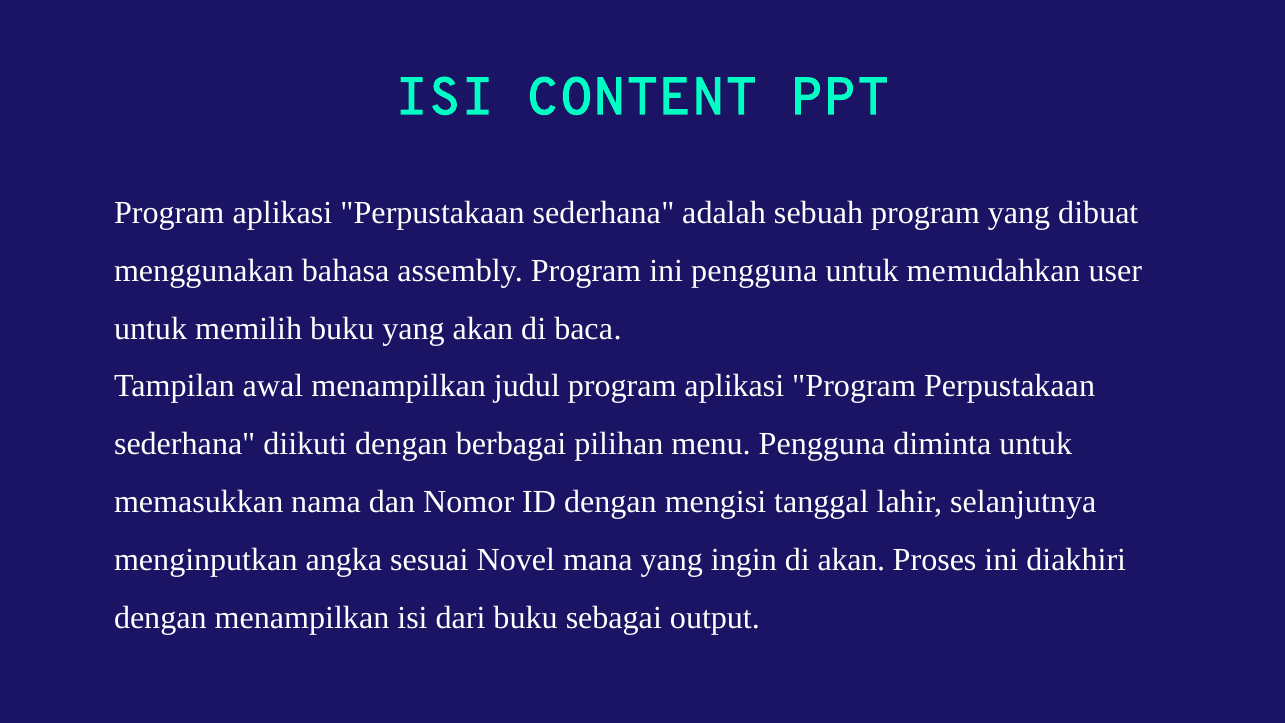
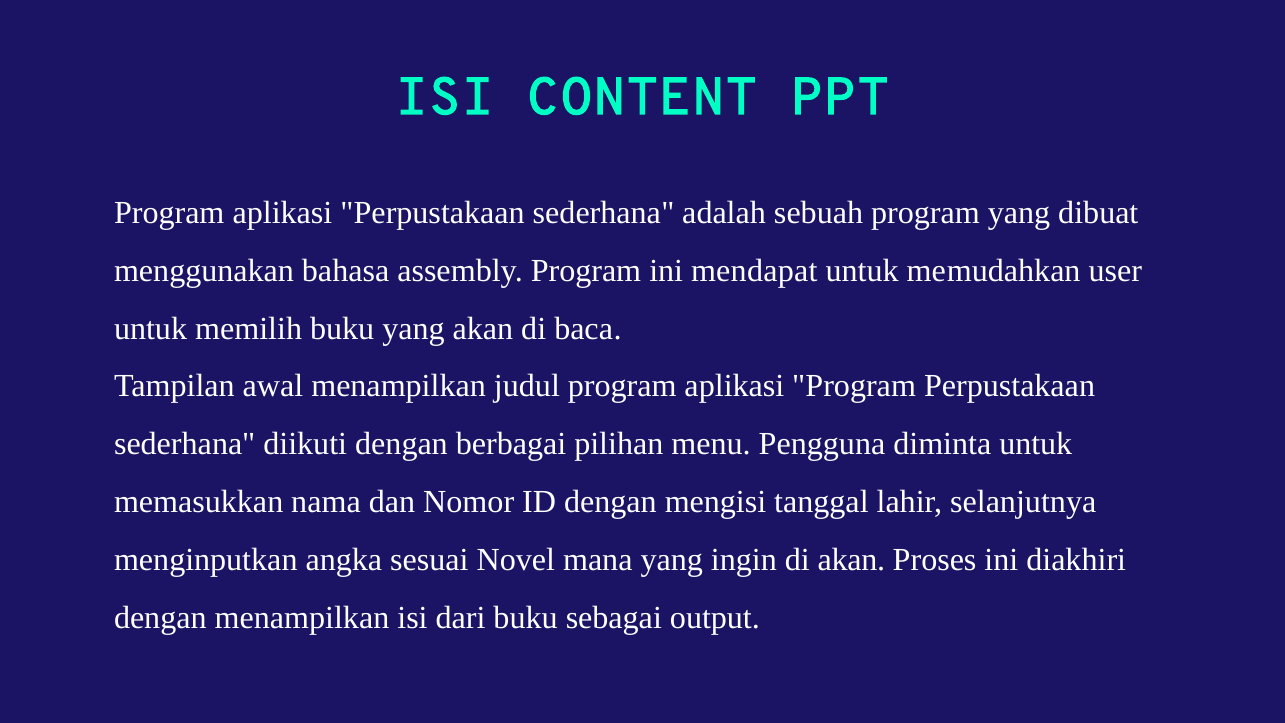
ini pengguna: pengguna -> mendapat (754, 271)
